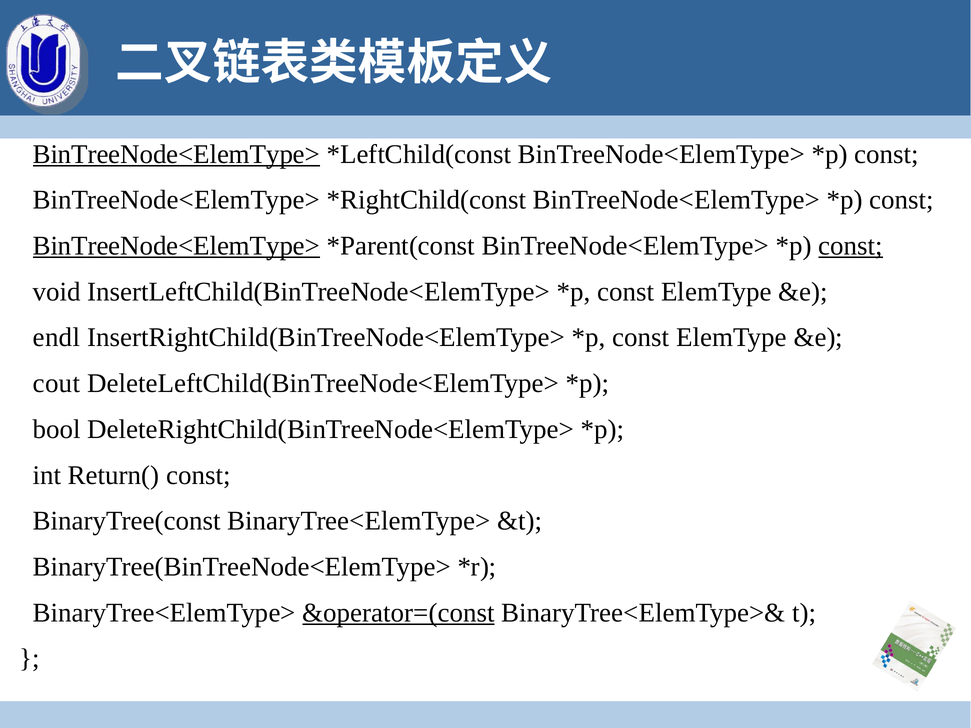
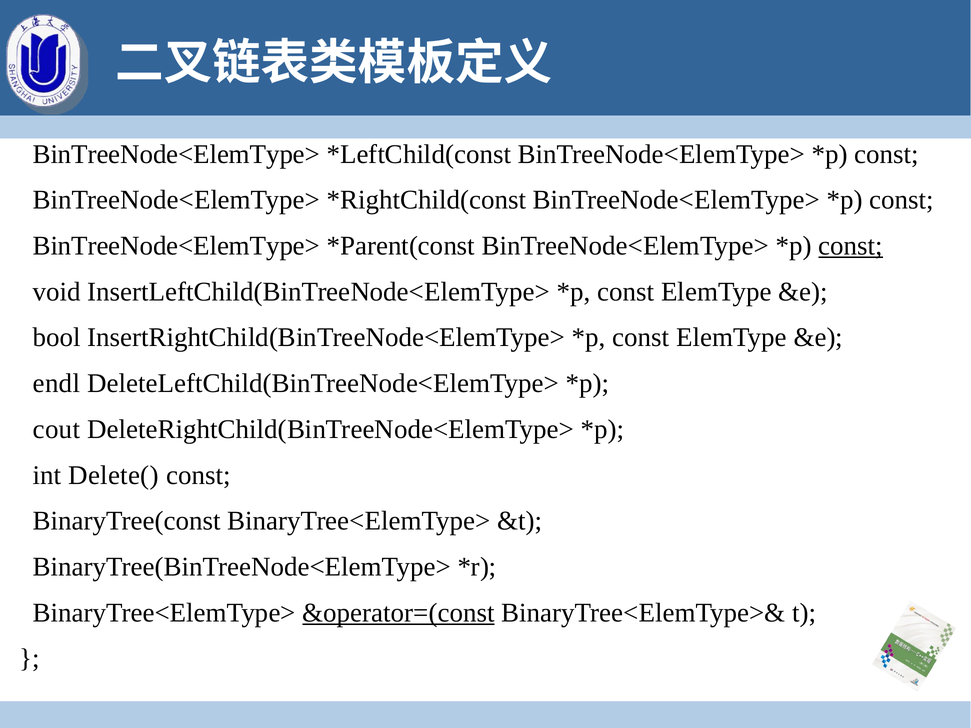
BinTreeNode<ElemType> underline: present -> none (176, 154)
BinTreeNode<ElemType> underline: present -> none (176, 246)
endl: endl -> bool (57, 338)
cout: cout -> endl (57, 384)
bool: bool -> cout (57, 429)
Return(: Return( -> Delete( (114, 475)
